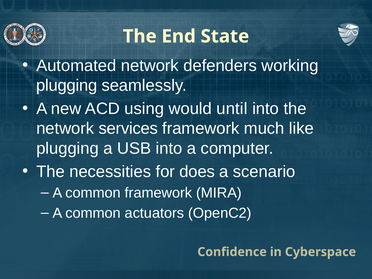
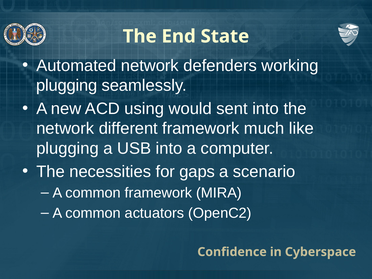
until: until -> sent (232, 109)
services: services -> different (128, 129)
does: does -> gaps (197, 172)
